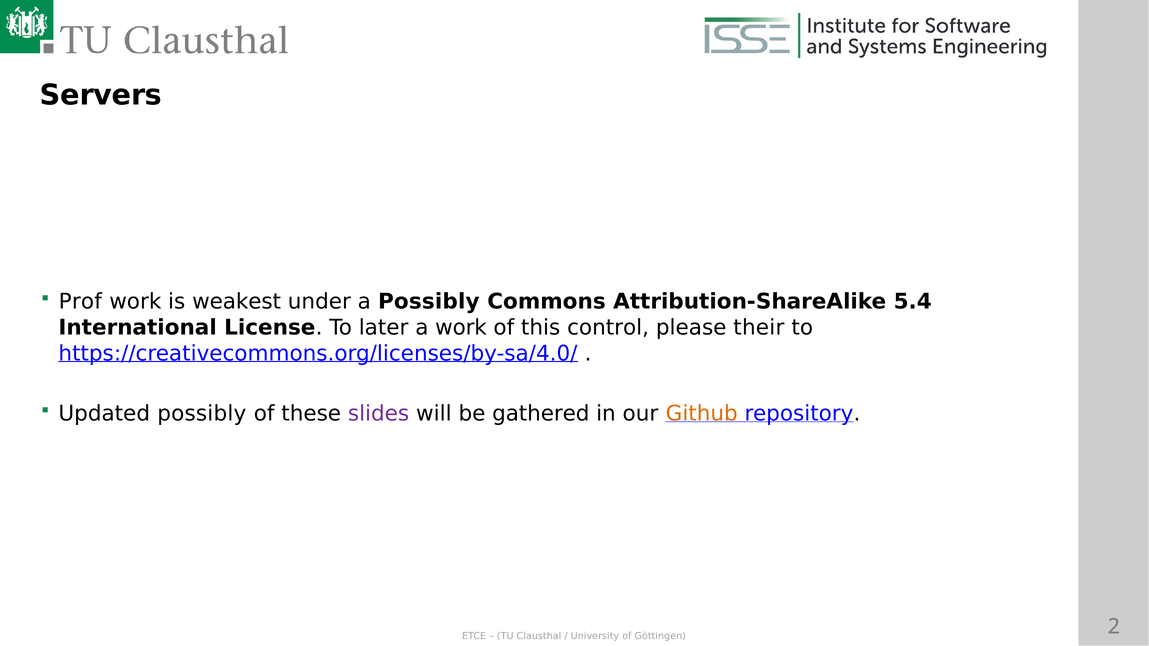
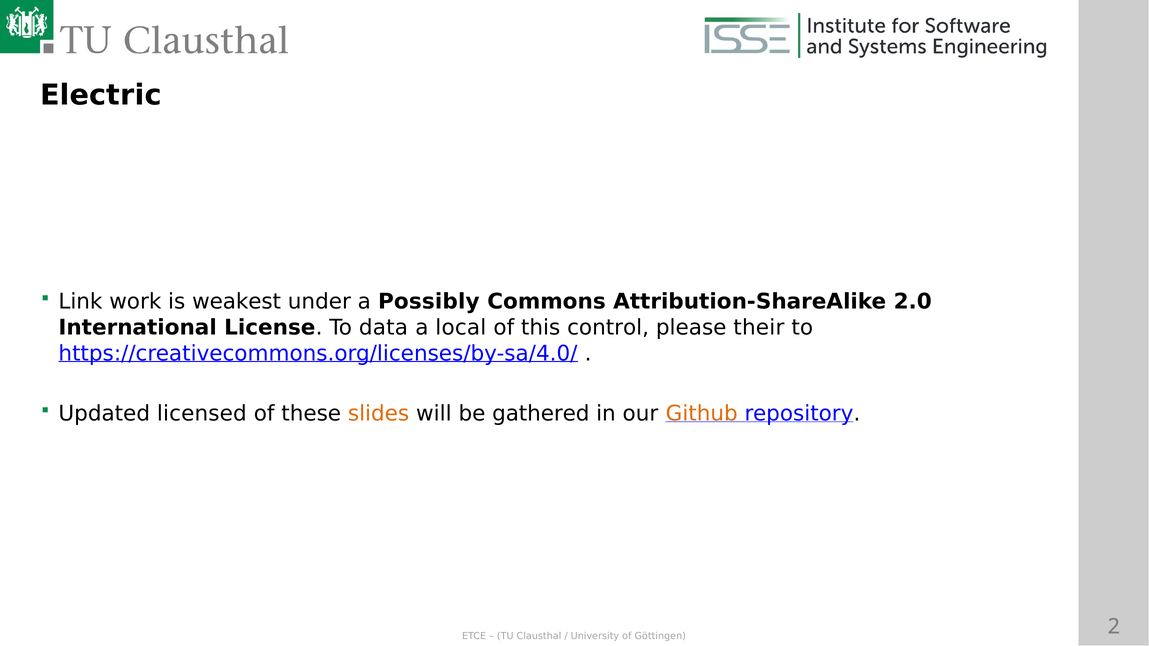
Servers: Servers -> Electric (101, 96)
Prof: Prof -> Link (80, 302)
5.4: 5.4 -> 2.0 (913, 302)
later: later -> data (383, 328)
a work: work -> local (461, 328)
Updated possibly: possibly -> licensed (202, 414)
slides colour: purple -> orange (379, 414)
